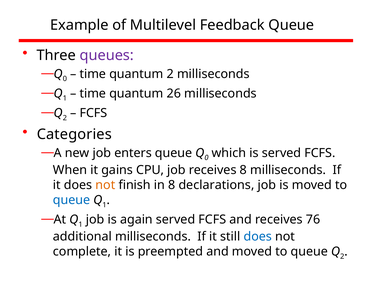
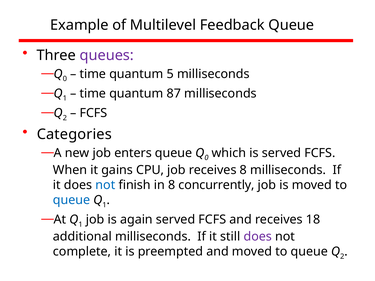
quantum 2: 2 -> 5 (170, 74)
26: 26 -> 87 (174, 94)
not colour: orange -> blue (105, 185)
declarations: declarations -> concurrently (217, 185)
76: 76 -> 18 (313, 220)
does colour: blue -> purple (258, 237)
